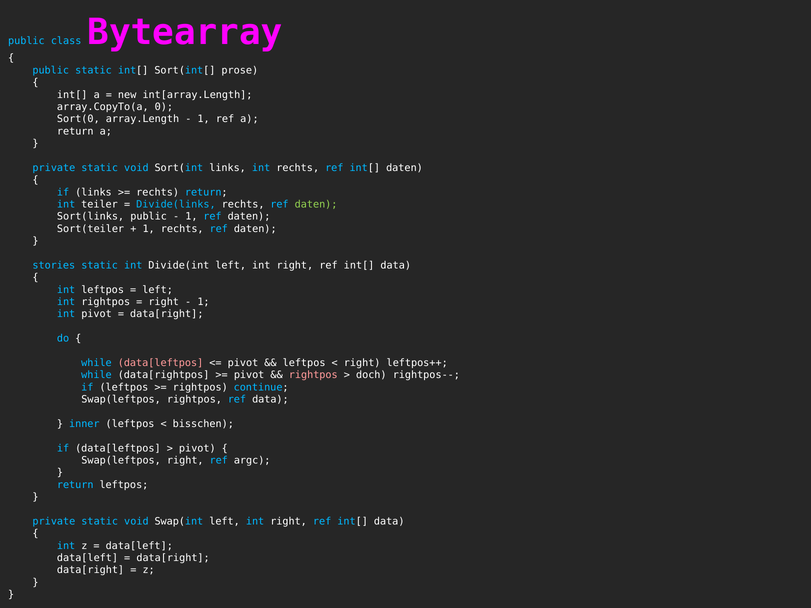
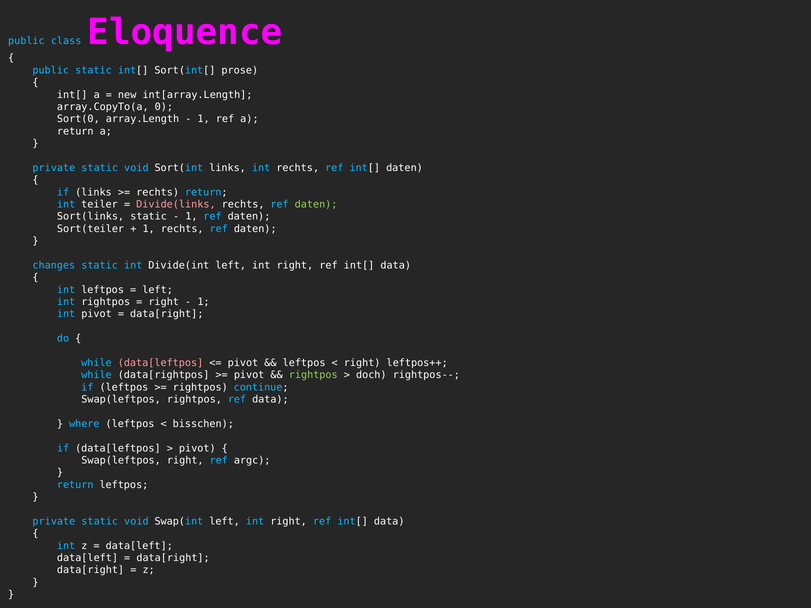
Bytearray: Bytearray -> Eloquence (185, 32)
Divide(links colour: light blue -> pink (176, 204)
Sort(links public: public -> static (149, 217)
stories: stories -> changes (54, 265)
rightpos colour: pink -> light green (313, 375)
inner: inner -> where (84, 424)
